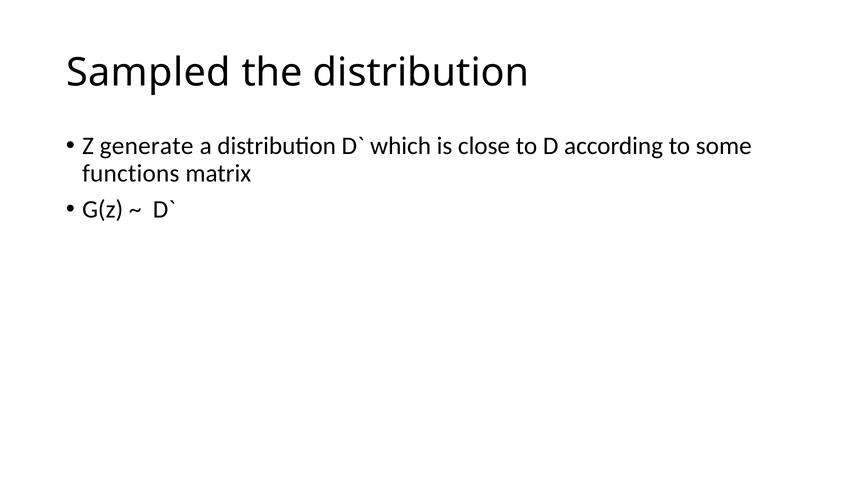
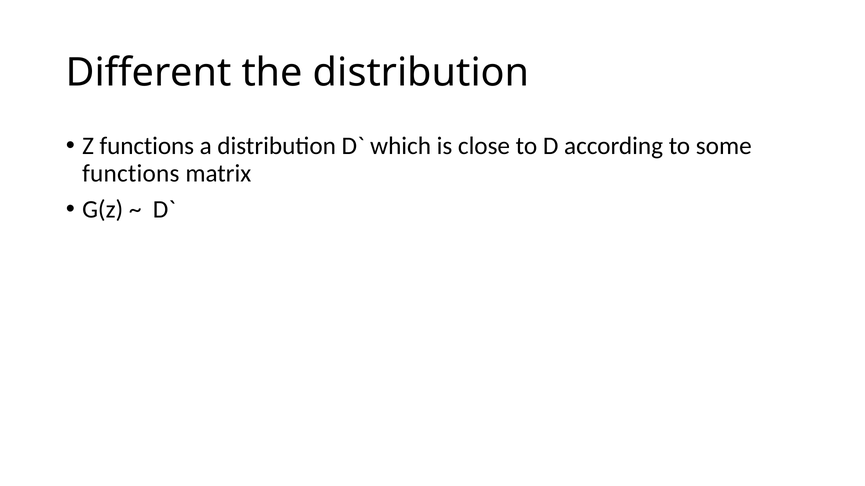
Sampled: Sampled -> Different (149, 73)
Z generate: generate -> functions (147, 146)
